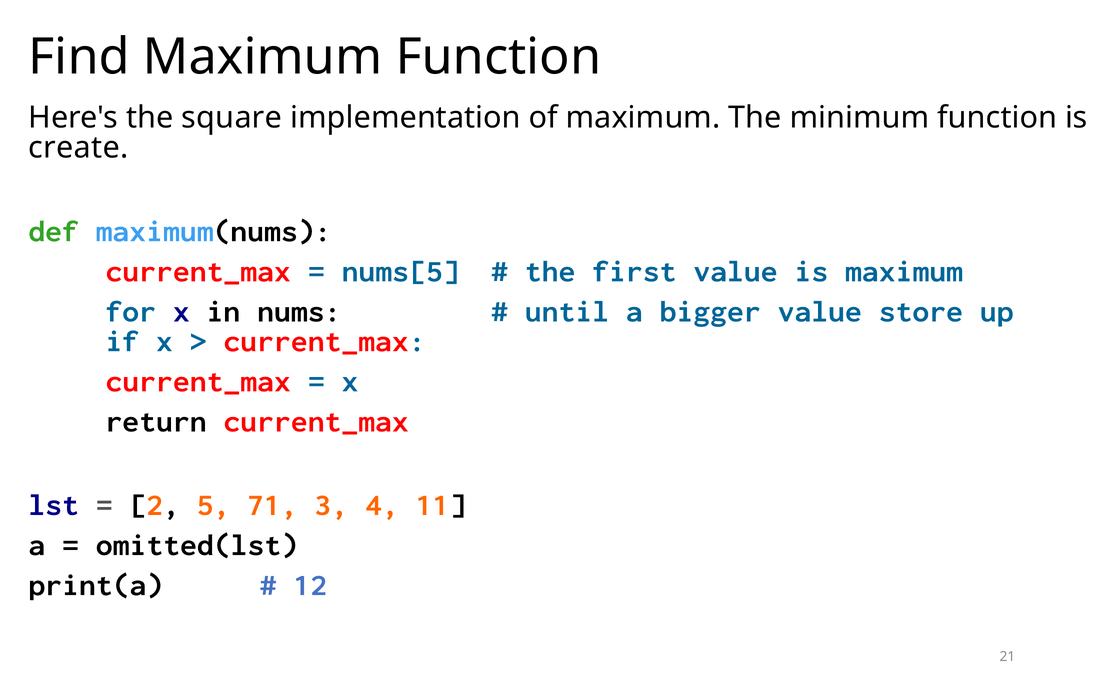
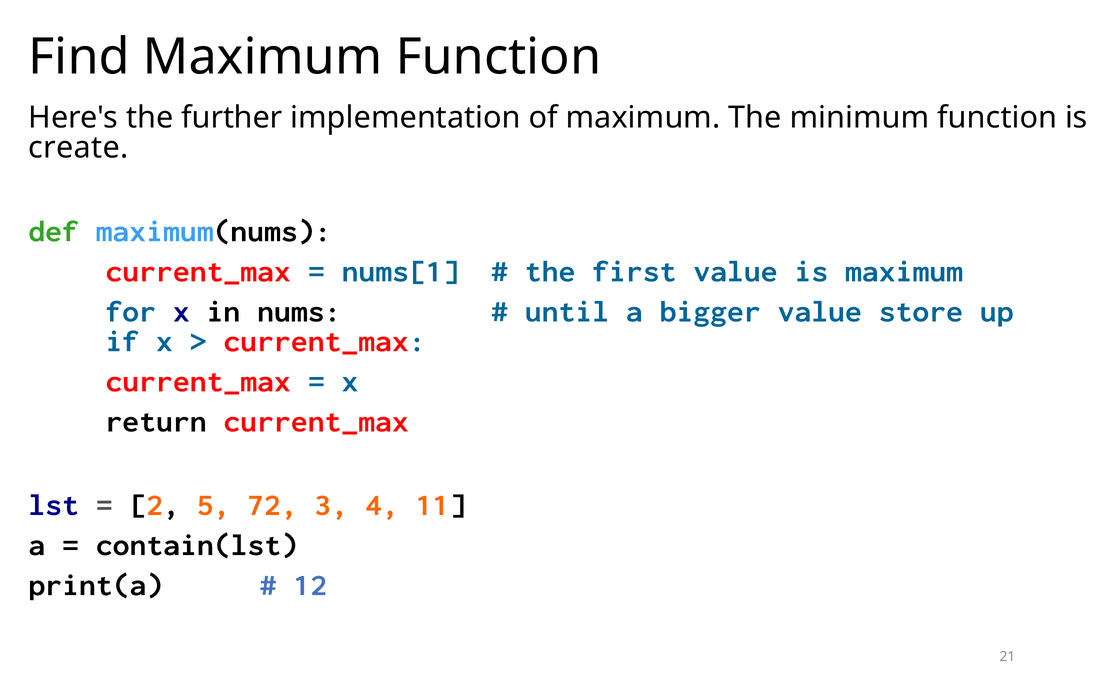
square: square -> further (232, 118)
nums[5: nums[5 -> nums[1 (401, 271)
71: 71 -> 72 (272, 505)
omitted(lst: omitted(lst -> contain(lst (197, 545)
